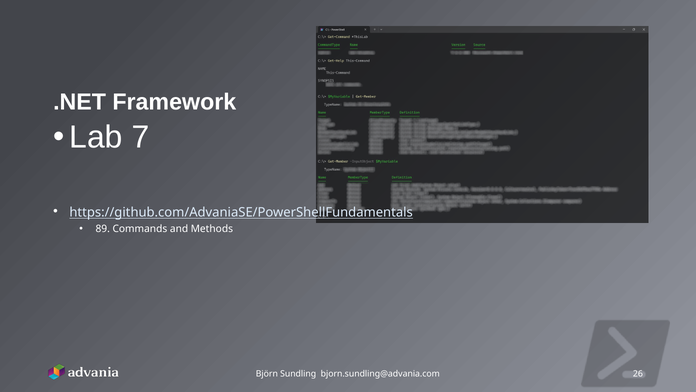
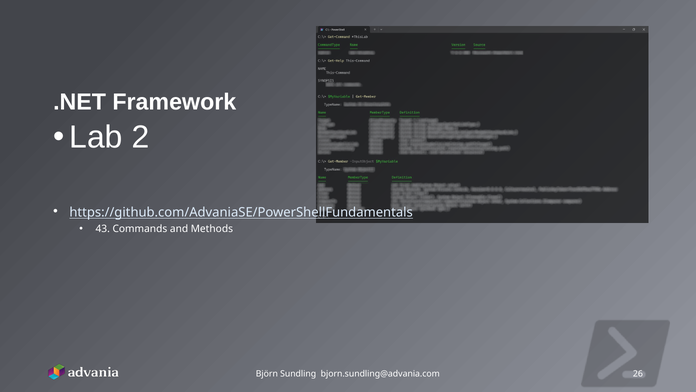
7: 7 -> 2 (140, 137)
89: 89 -> 43 (103, 229)
